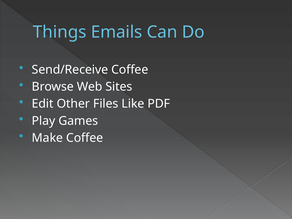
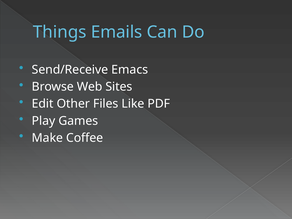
Send/Receive Coffee: Coffee -> Emacs (130, 70)
